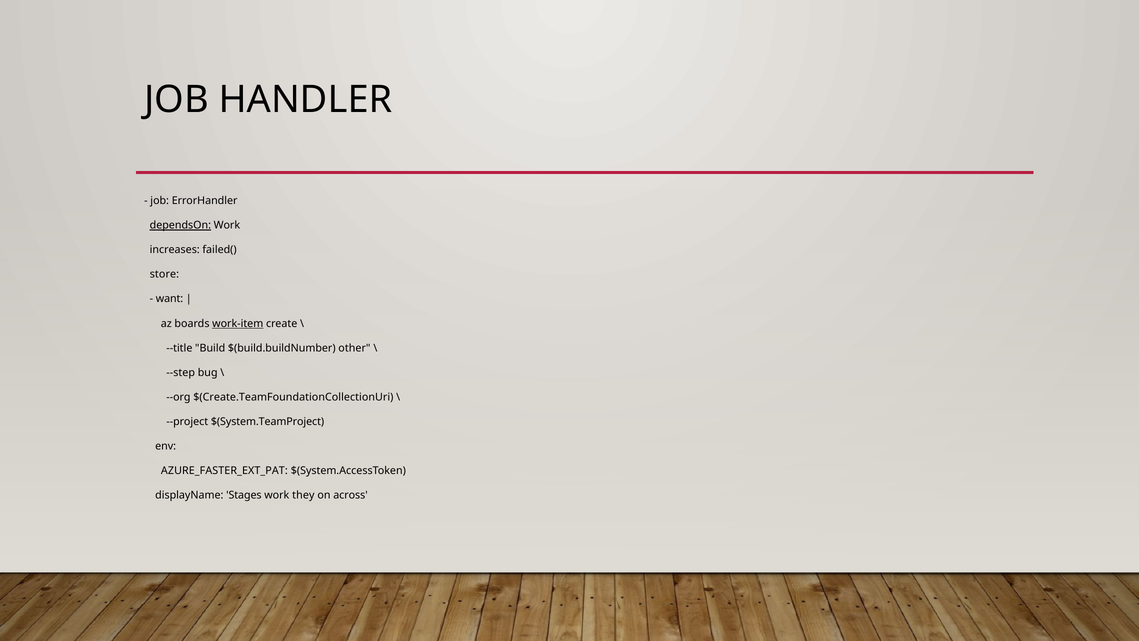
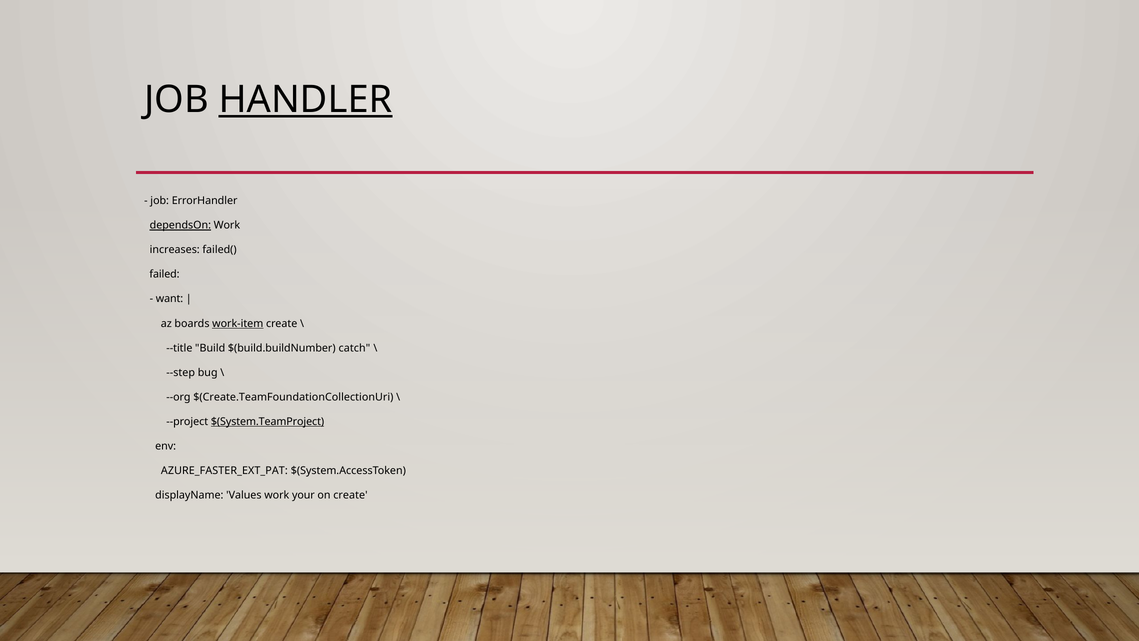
HANDLER underline: none -> present (305, 100)
store: store -> failed (165, 274)
other: other -> catch (354, 348)
$(System.TeamProject underline: none -> present (268, 421)
Stages: Stages -> Values (244, 495)
they: they -> your (303, 495)
on across: across -> create (350, 495)
